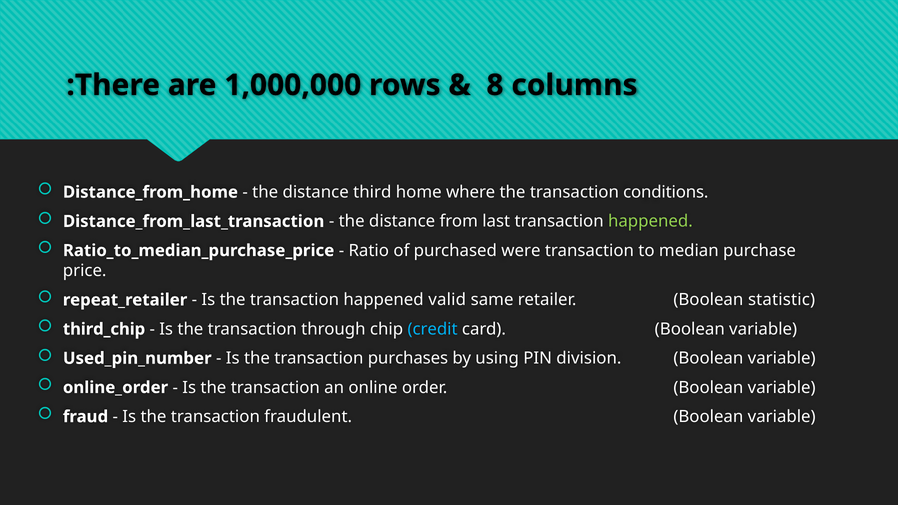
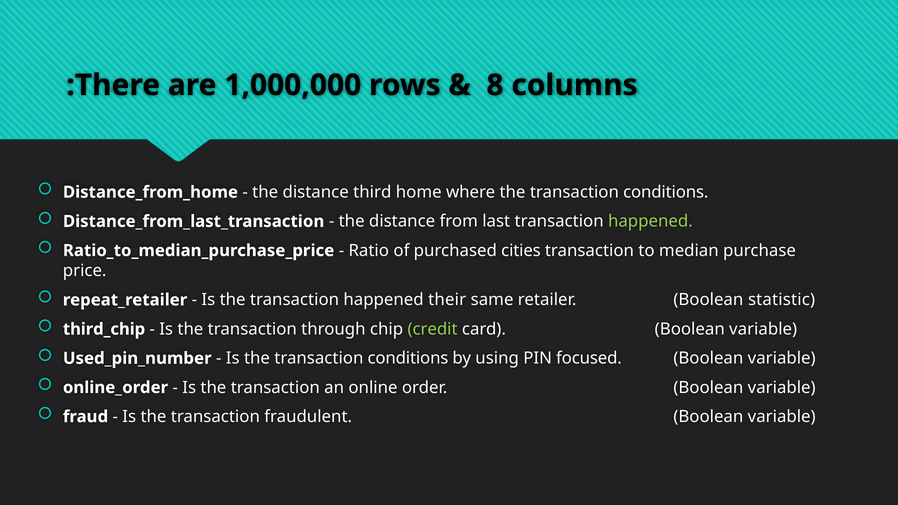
were: were -> cities (521, 251)
valid: valid -> their (447, 300)
credit colour: light blue -> light green (433, 329)
Is the transaction purchases: purchases -> conditions (408, 358)
division: division -> focused (589, 358)
